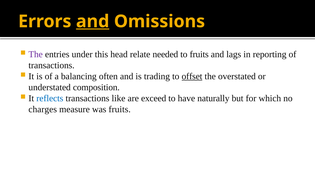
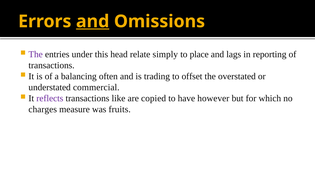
needed: needed -> simply (165, 54)
to fruits: fruits -> place (199, 54)
offset underline: present -> none (192, 76)
composition: composition -> commercial (96, 87)
reflects colour: blue -> purple (50, 98)
exceed: exceed -> copied (154, 98)
naturally: naturally -> however (213, 98)
